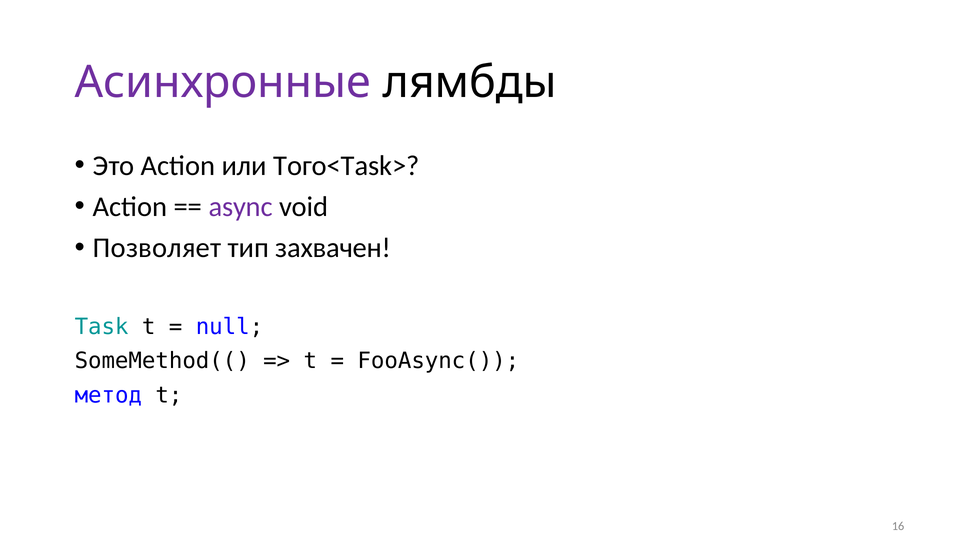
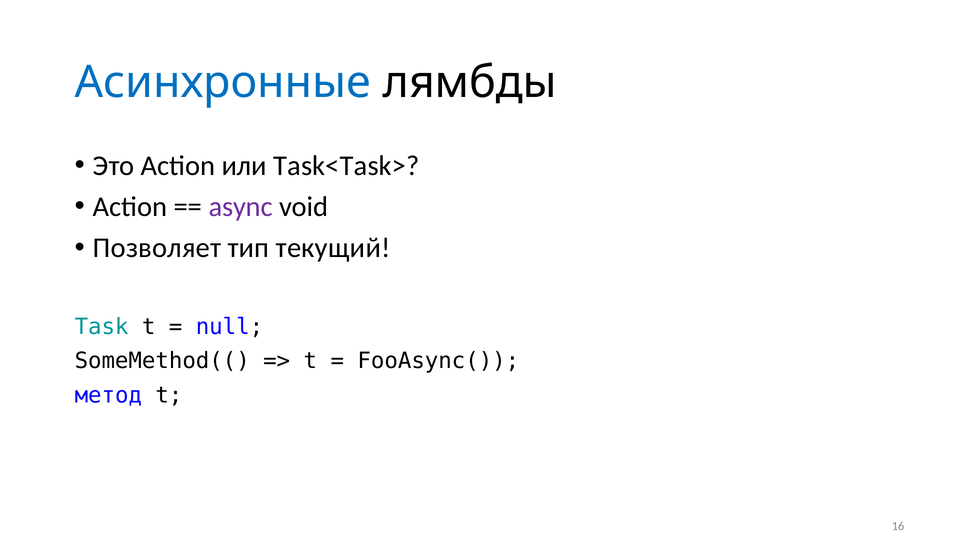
Асинхронные colour: purple -> blue (223, 82)
Того<Task>: Того<Task> -> Task<Task> (346, 166)
захвачен: захвачен -> текущий (333, 248)
